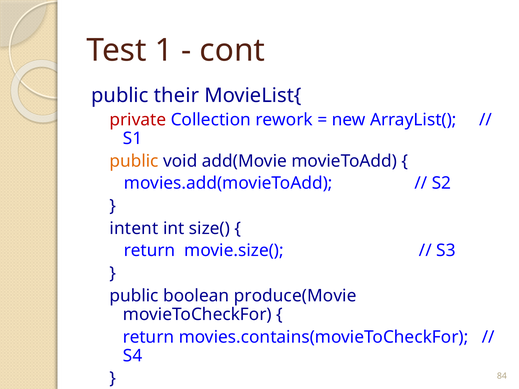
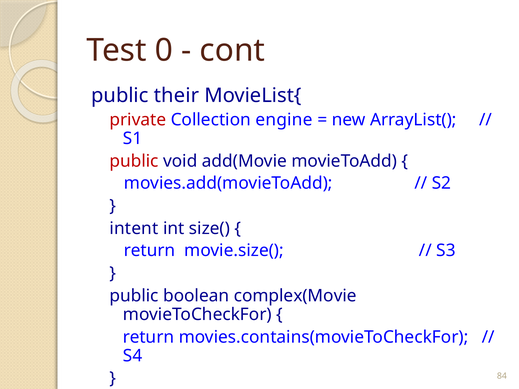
1: 1 -> 0 (164, 50)
rework: rework -> engine (284, 120)
public colour: orange -> red (134, 161)
produce(Movie: produce(Movie -> complex(Movie (295, 296)
